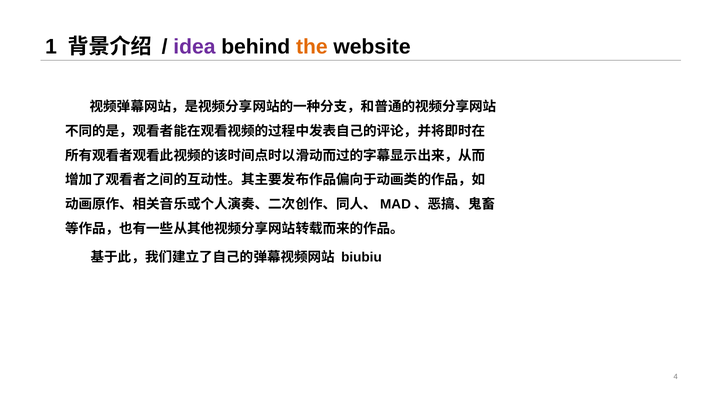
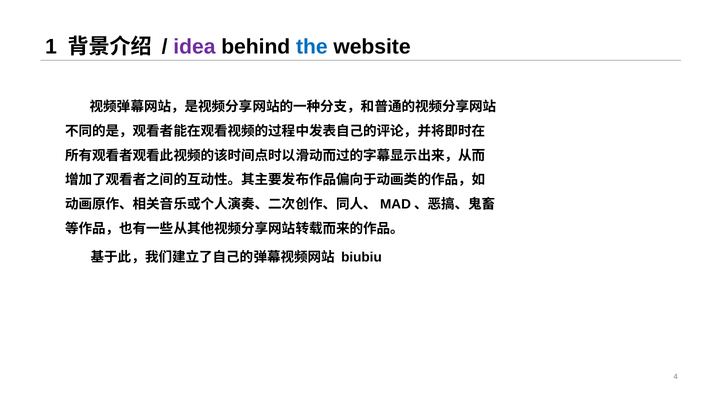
the colour: orange -> blue (312, 47)
